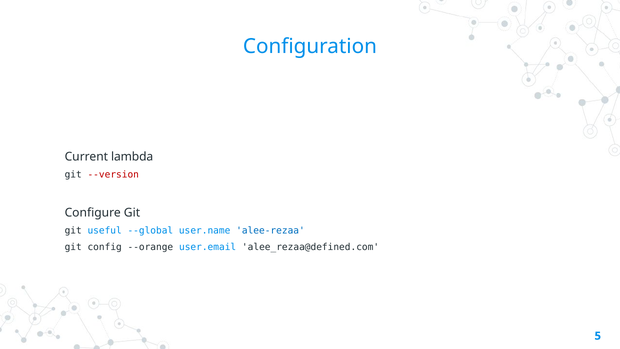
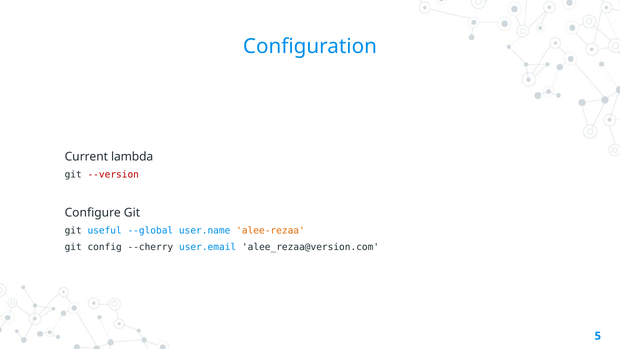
alee-rezaa colour: blue -> orange (270, 231)
--orange: --orange -> --cherry (150, 247)
alee_rezaa@defined.com: alee_rezaa@defined.com -> alee_rezaa@version.com (311, 247)
